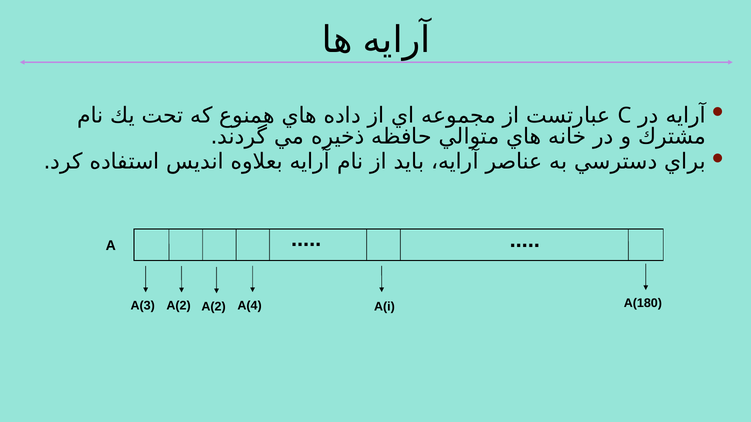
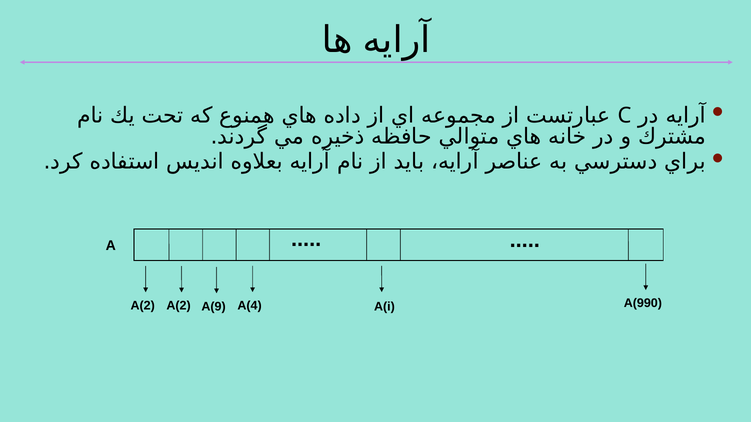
A(3: A(3 -> A(2 (143, 306)
A(2 A(2: A(2 -> A(9 (214, 307)
A(180: A(180 -> A(990 (643, 304)
